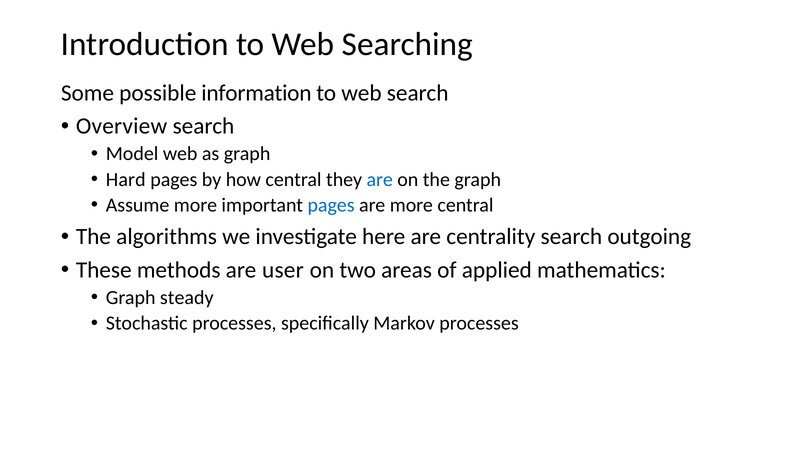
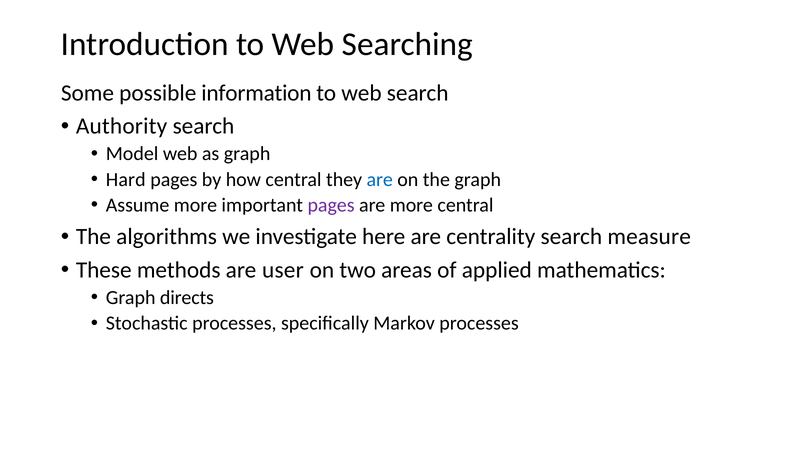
Overview: Overview -> Authority (122, 126)
pages colour: blue -> purple (331, 205)
outgoing: outgoing -> measure (649, 237)
steady: steady -> directs (187, 298)
